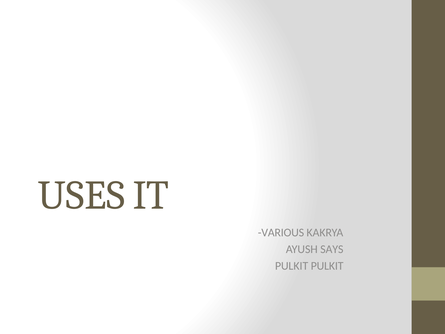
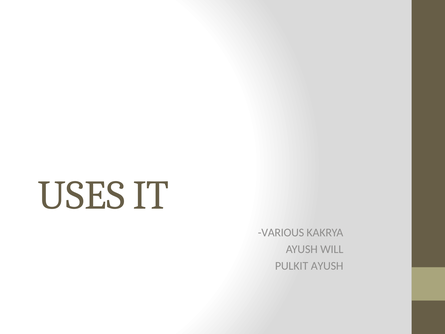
SAYS: SAYS -> WILL (332, 249)
PULKIT PULKIT: PULKIT -> AYUSH (327, 266)
